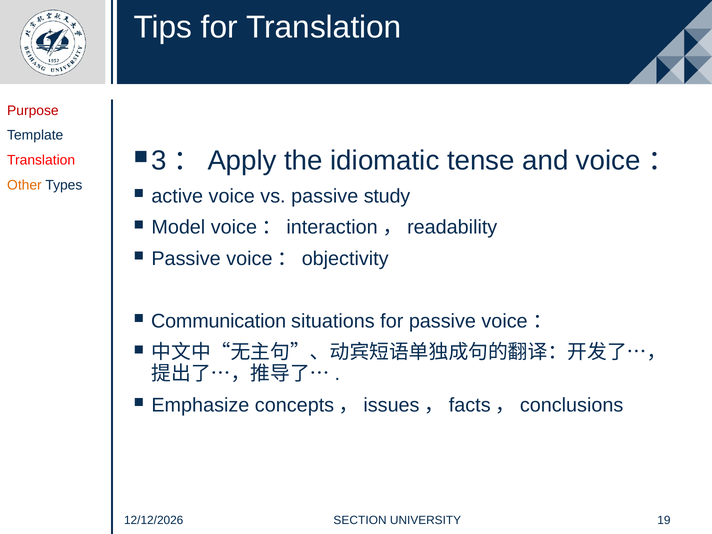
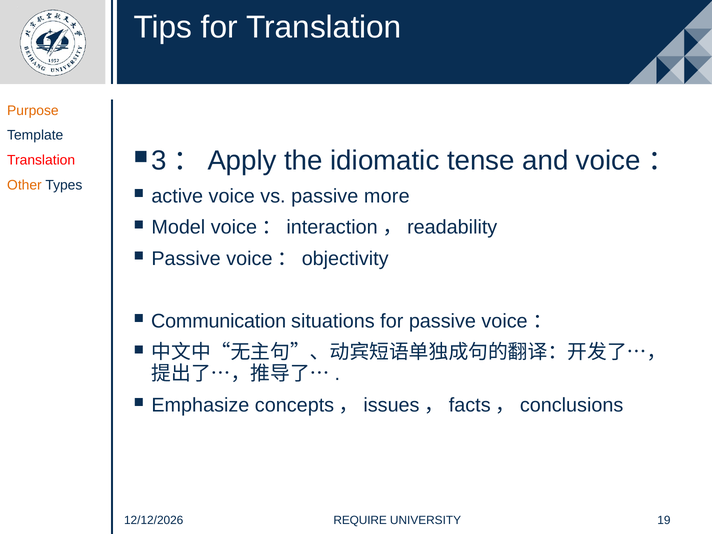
Purpose colour: red -> orange (33, 110)
study: study -> more (387, 196)
SECTION: SECTION -> REQUIRE (360, 521)
